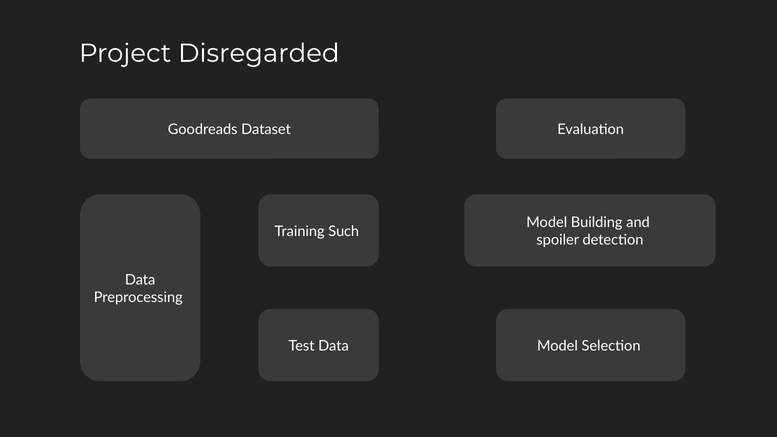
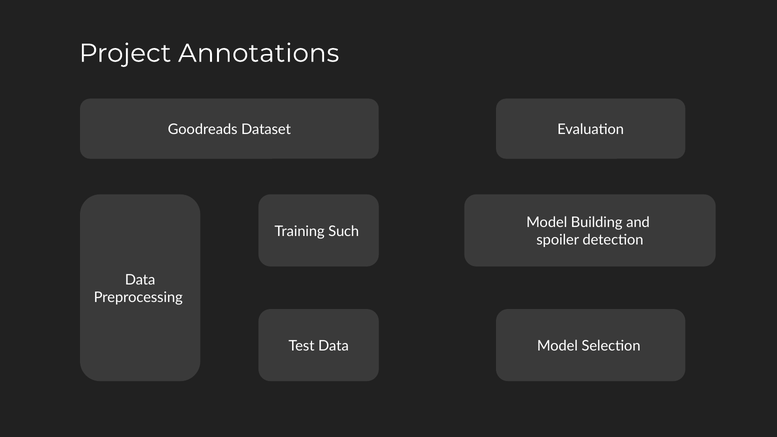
Disregarded: Disregarded -> Annotations (259, 53)
